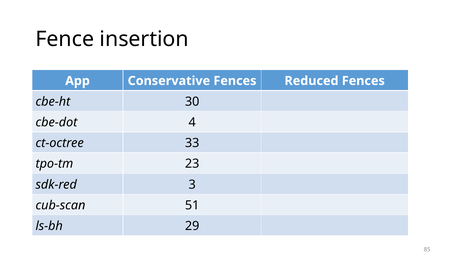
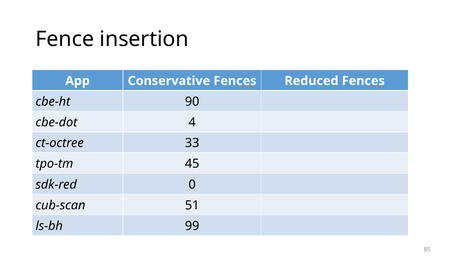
30: 30 -> 90 (192, 102)
23: 23 -> 45 (192, 164)
3: 3 -> 0 (192, 185)
29: 29 -> 99 (192, 226)
